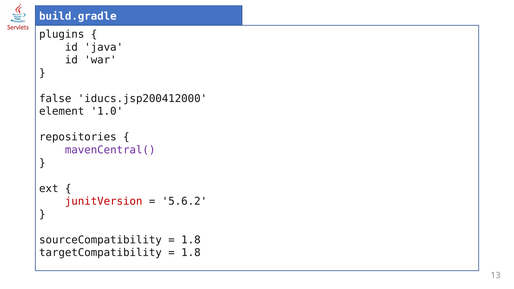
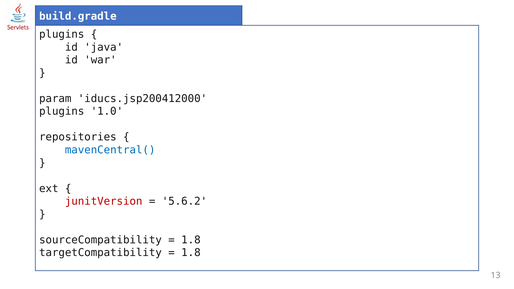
false: false -> param (55, 99)
element: element -> plugins (62, 111)
mavenCentral( colour: purple -> blue (110, 150)
